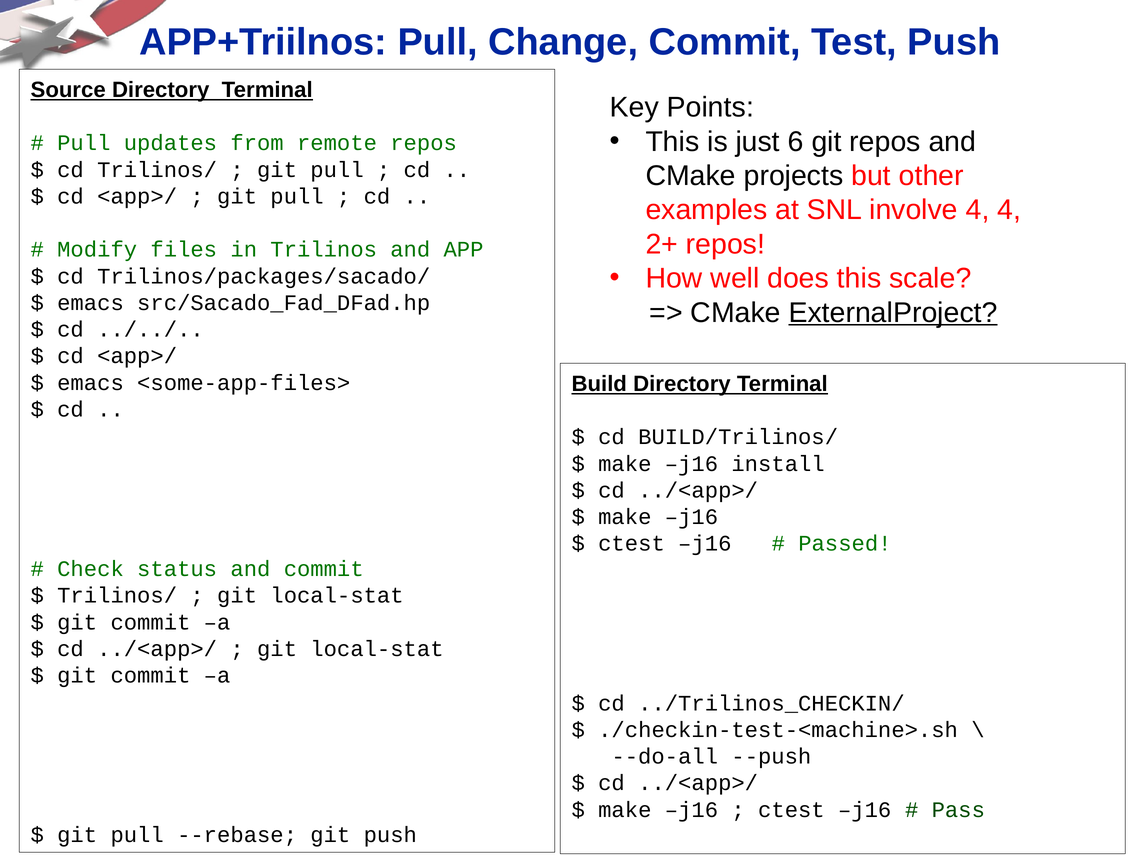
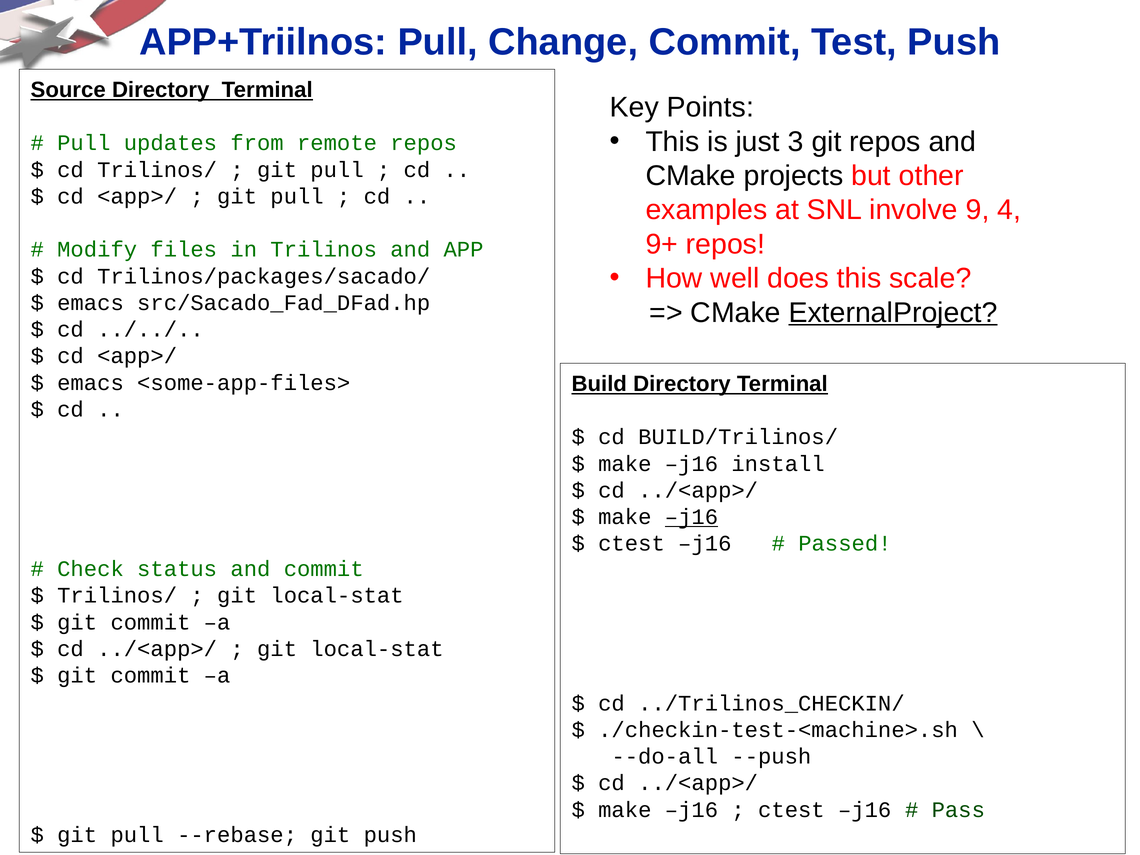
6: 6 -> 3 (796, 142)
involve 4: 4 -> 9 (978, 210)
2+: 2+ -> 9+ (662, 244)
j16 underline: none -> present (691, 517)
